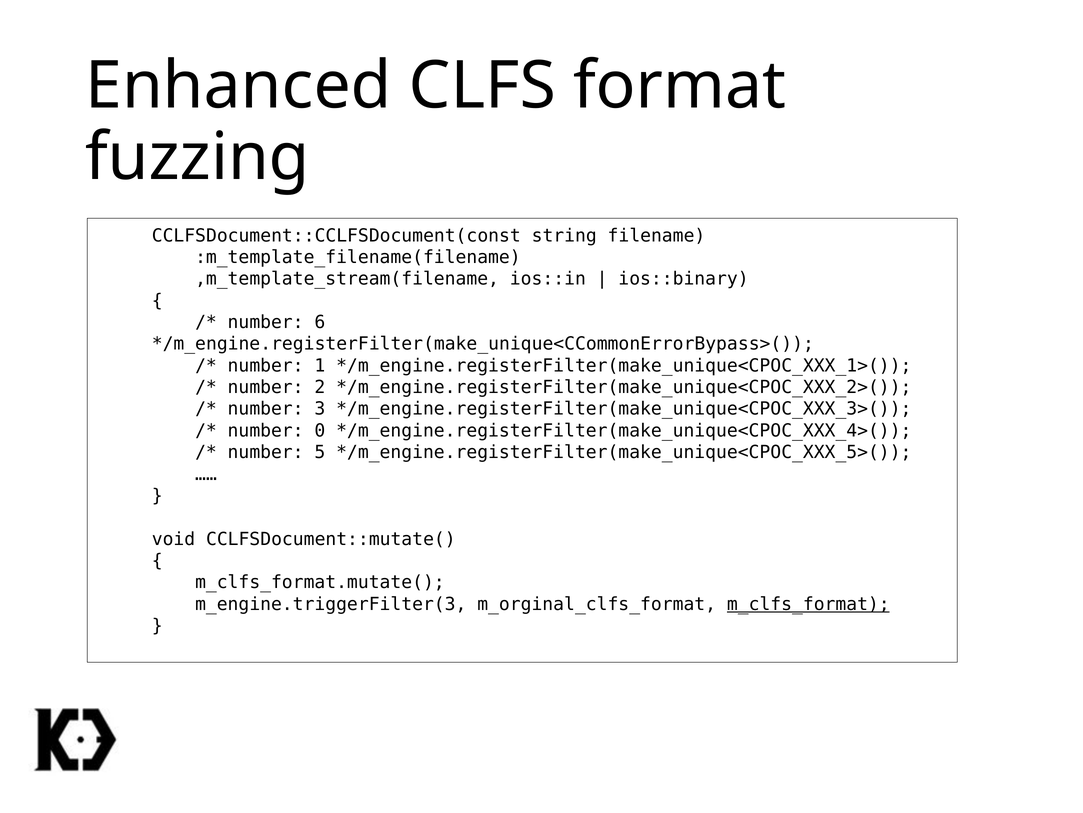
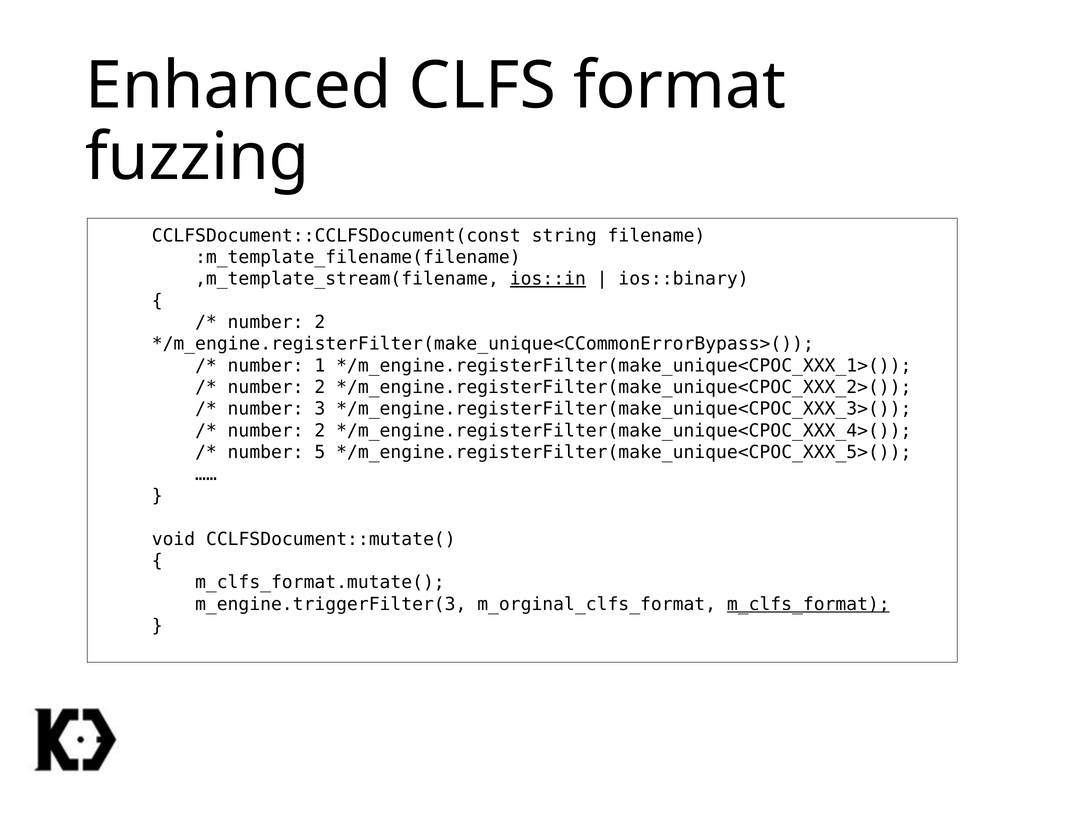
ios::in underline: none -> present (548, 279)
6: 6 -> 2 (320, 322)
0: 0 -> 2 (320, 430)
